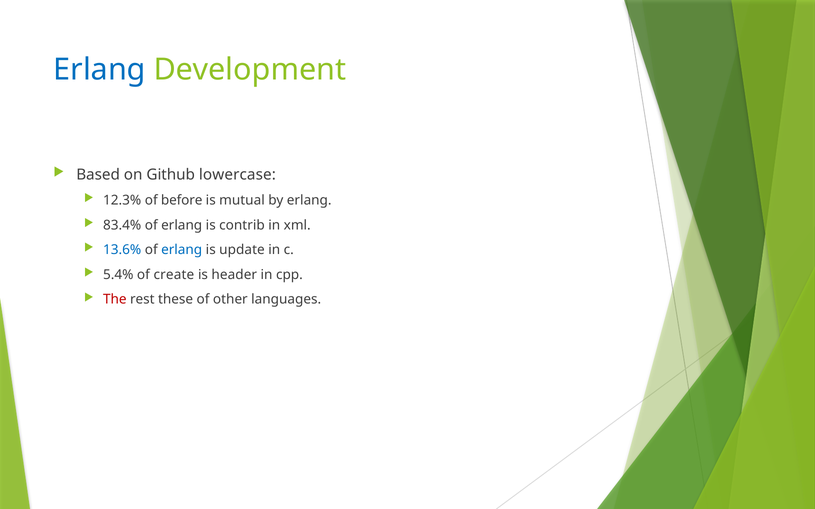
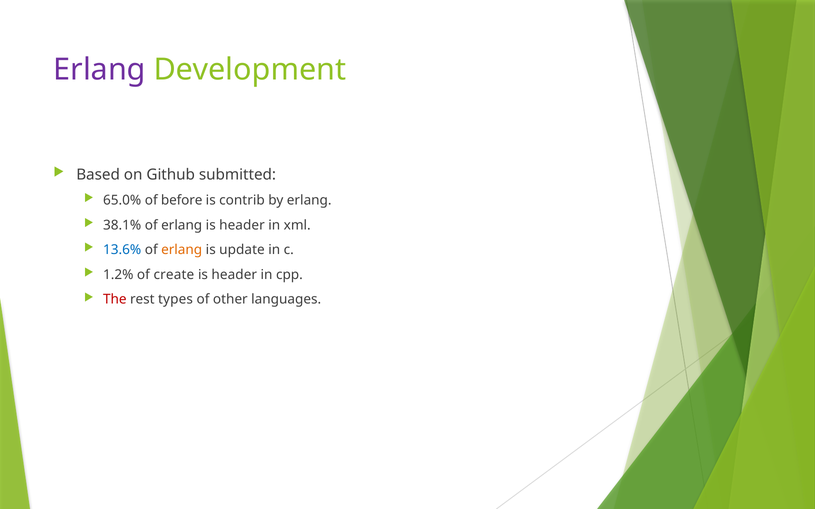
Erlang colour: blue -> purple (100, 70)
lowercase: lowercase -> submitted (237, 175)
12.3%: 12.3% -> 65.0% (122, 200)
mutual: mutual -> contrib (242, 200)
83.4%: 83.4% -> 38.1% (122, 225)
erlang is contrib: contrib -> header (242, 225)
erlang colour: blue -> orange (182, 250)
5.4%: 5.4% -> 1.2% (118, 275)
these: these -> types (176, 300)
